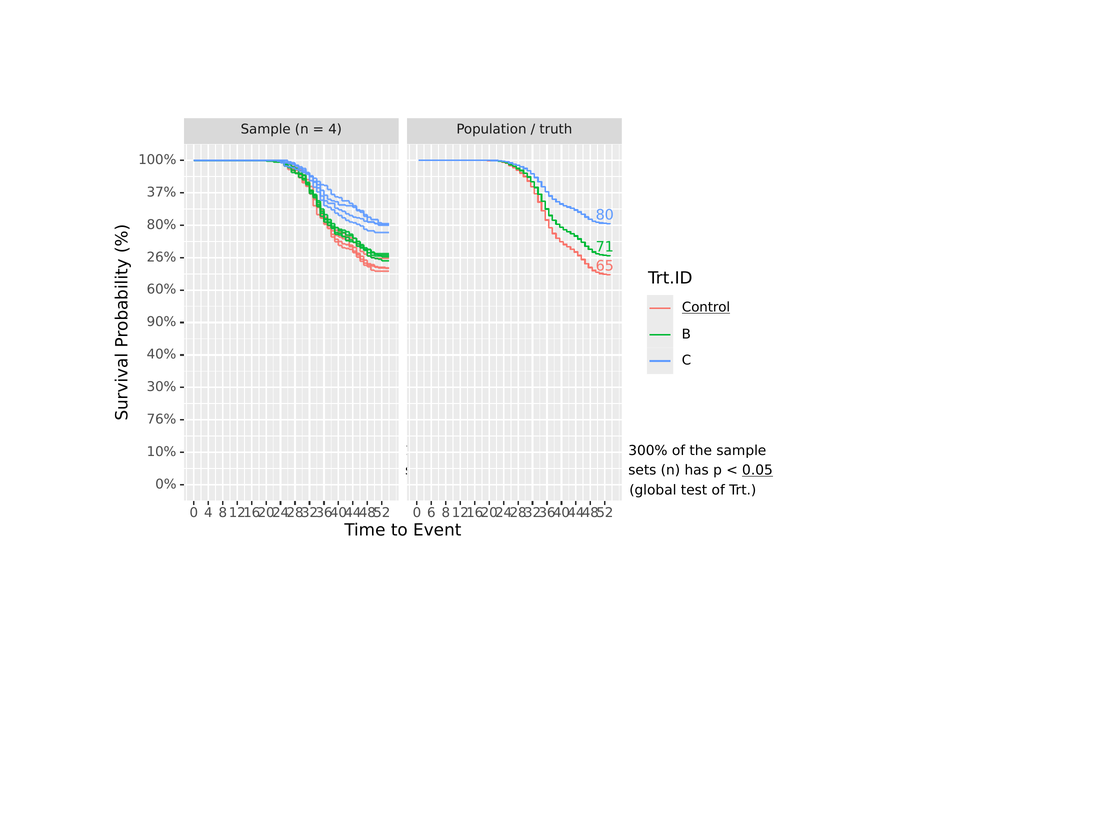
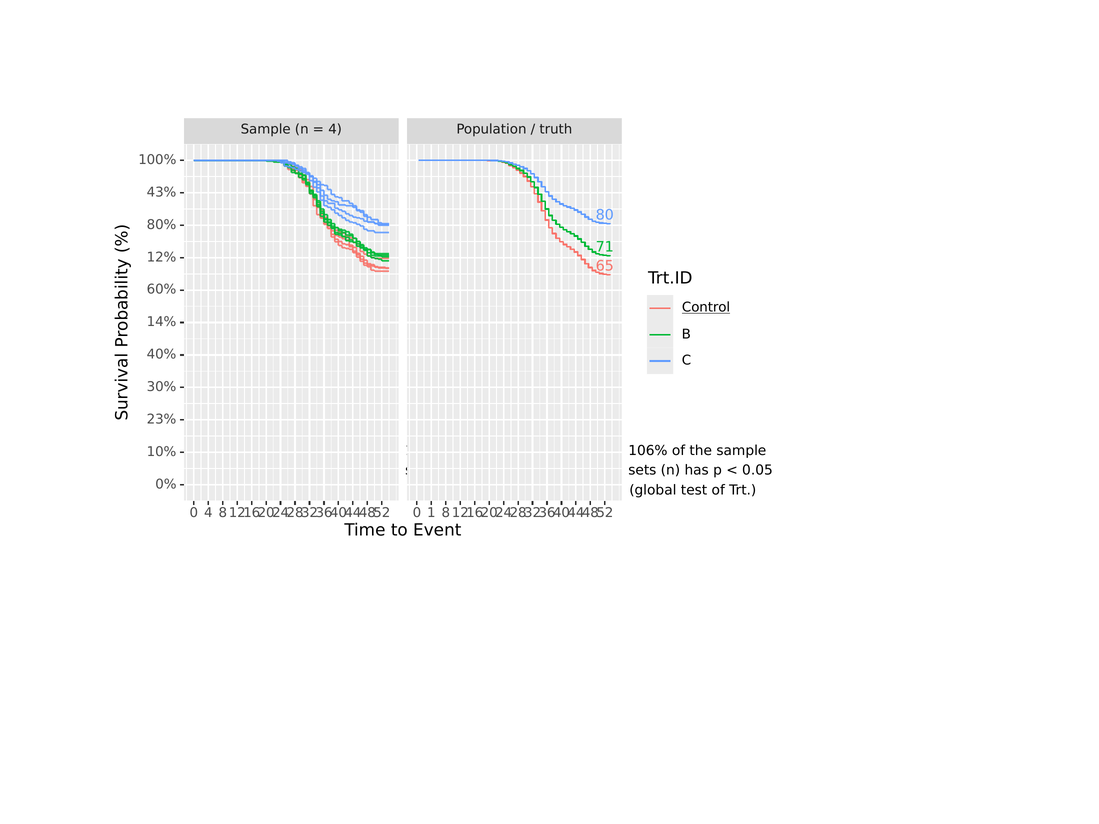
37%: 37% -> 43% (162, 192)
26%: 26% -> 12% (162, 257)
90%: 90% -> 14% (162, 322)
76%: 76% -> 23% (162, 419)
300%: 300% -> 106% (648, 451)
0.05 underline: present -> none (757, 470)
6: 6 -> 1 (431, 513)
